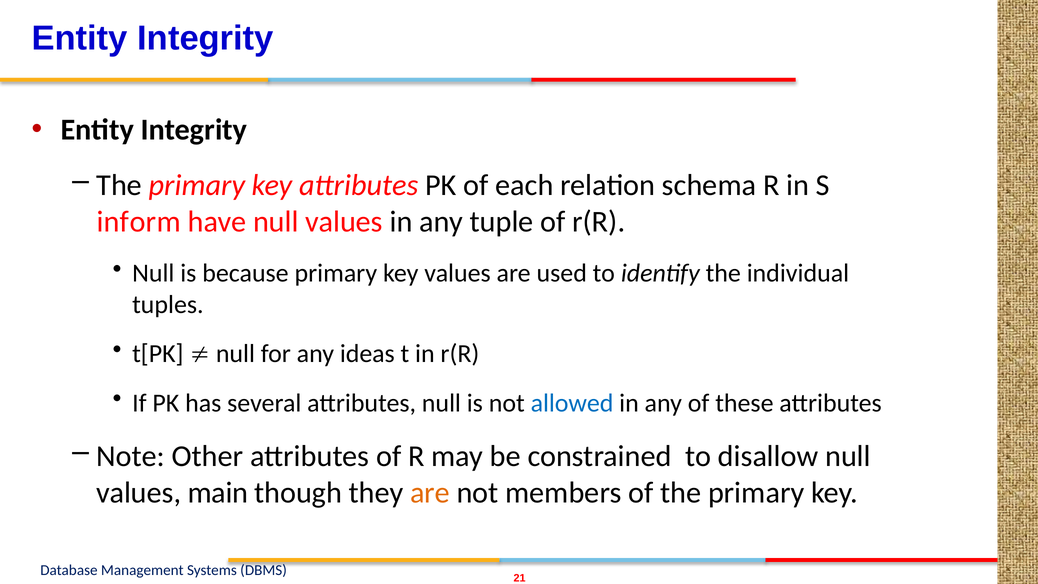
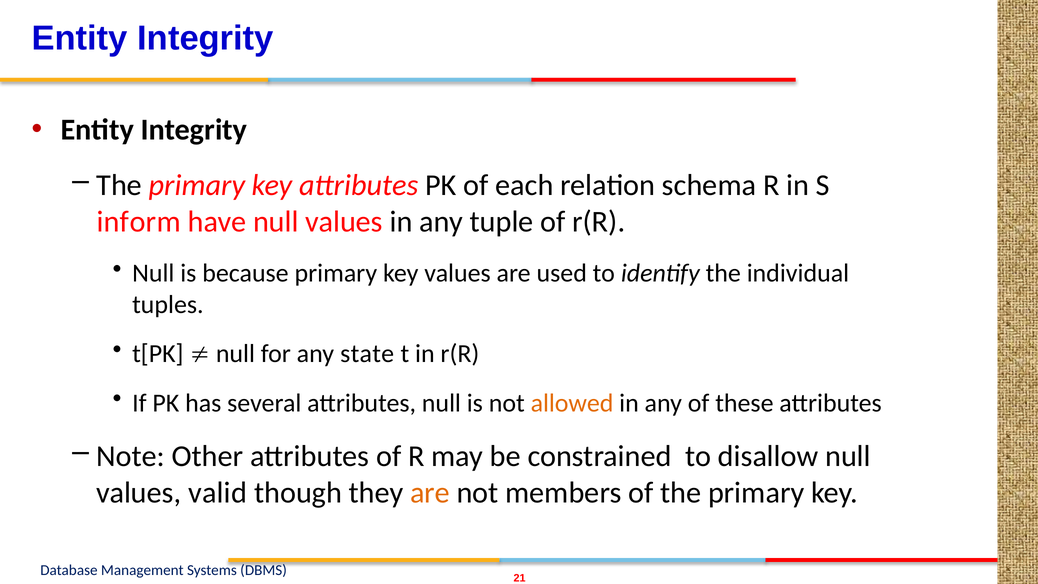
ideas: ideas -> state (367, 354)
allowed colour: blue -> orange (572, 403)
main: main -> valid (218, 492)
